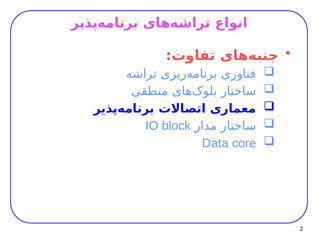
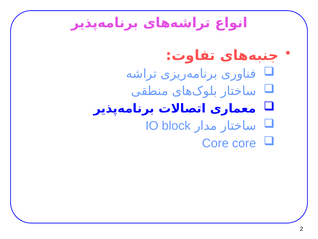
Data: Data -> Core (215, 143)
